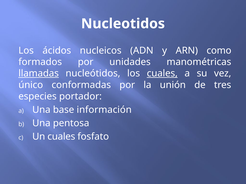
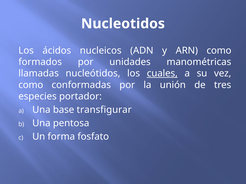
llamadas underline: present -> none (39, 74)
único: único -> como (31, 85)
información: información -> transfigurar (104, 110)
Un cuales: cuales -> forma (61, 137)
